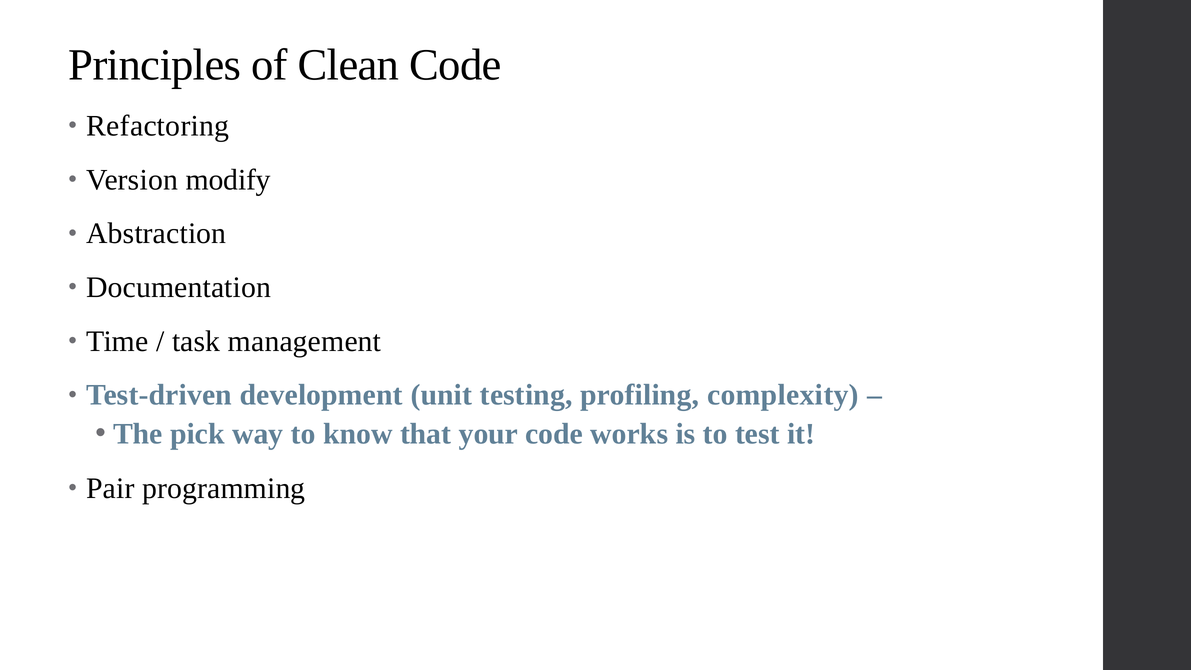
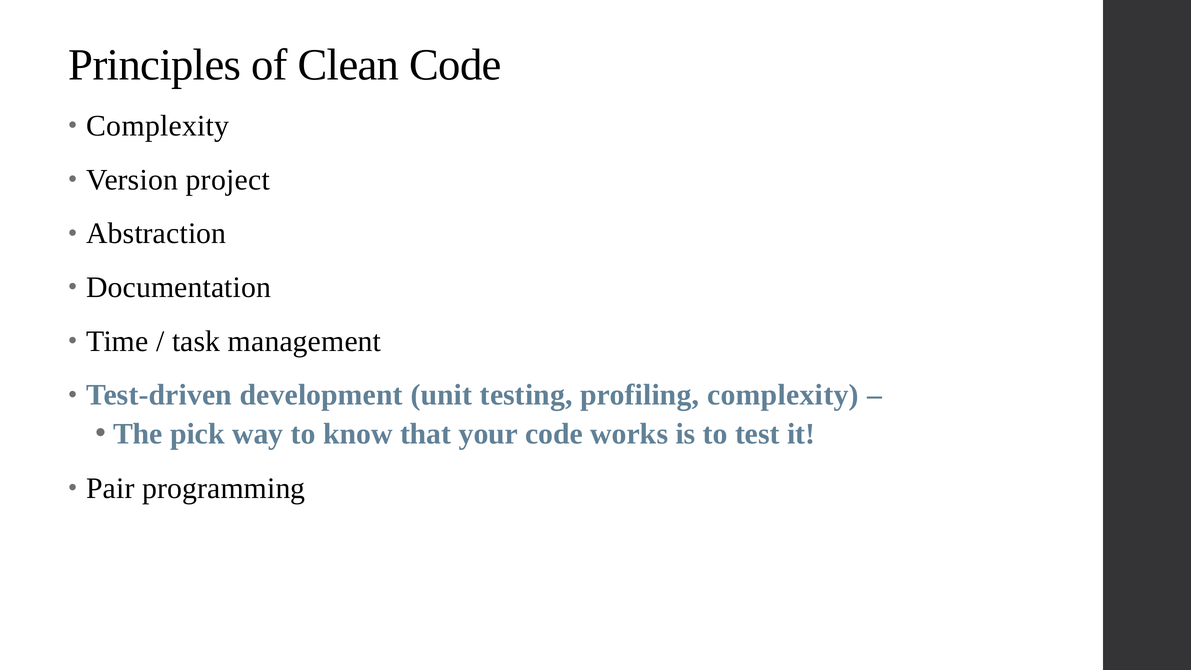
Refactoring: Refactoring -> Complexity (158, 126)
modify: modify -> project (228, 180)
